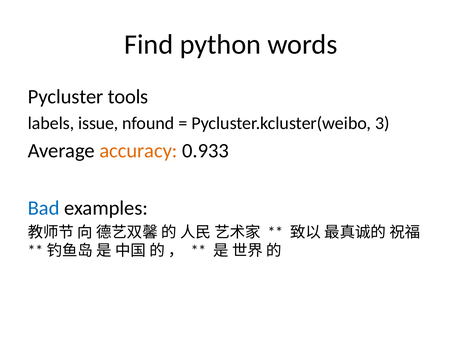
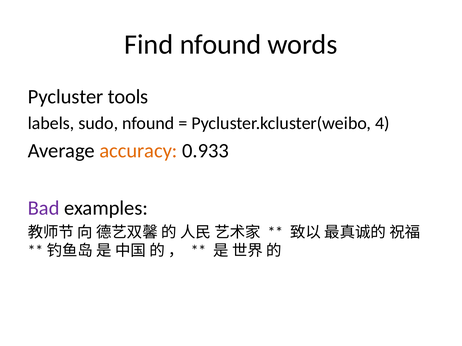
Find python: python -> nfound (220, 45)
issue: issue -> sudo (98, 123)
3: 3 -> 4 (382, 123)
Bad colour: blue -> purple (44, 208)
